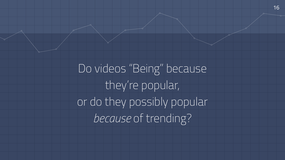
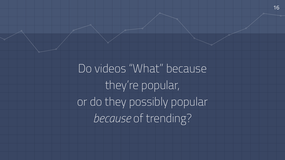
Being: Being -> What (146, 69)
